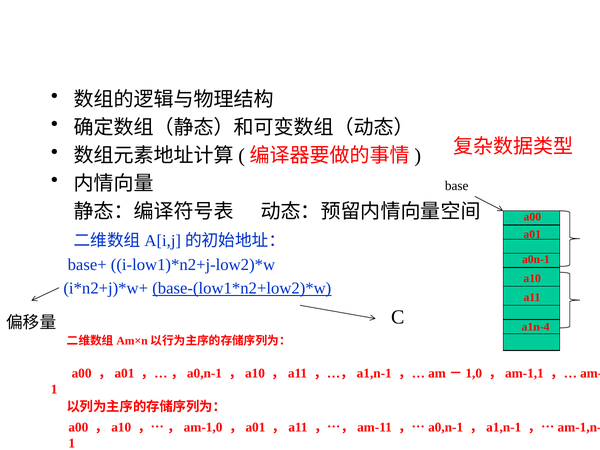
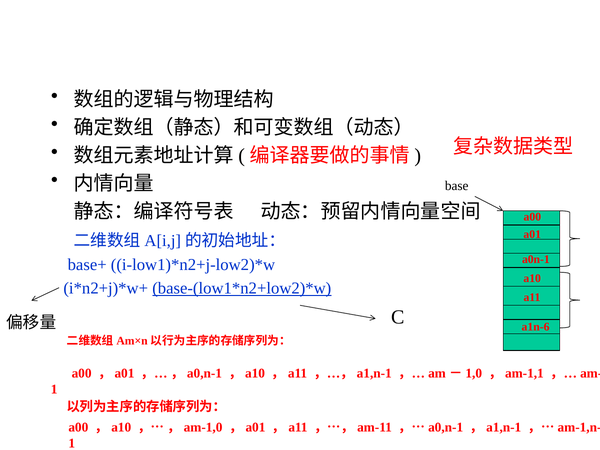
a1n-4: a1n-4 -> a1n-6 (536, 327)
